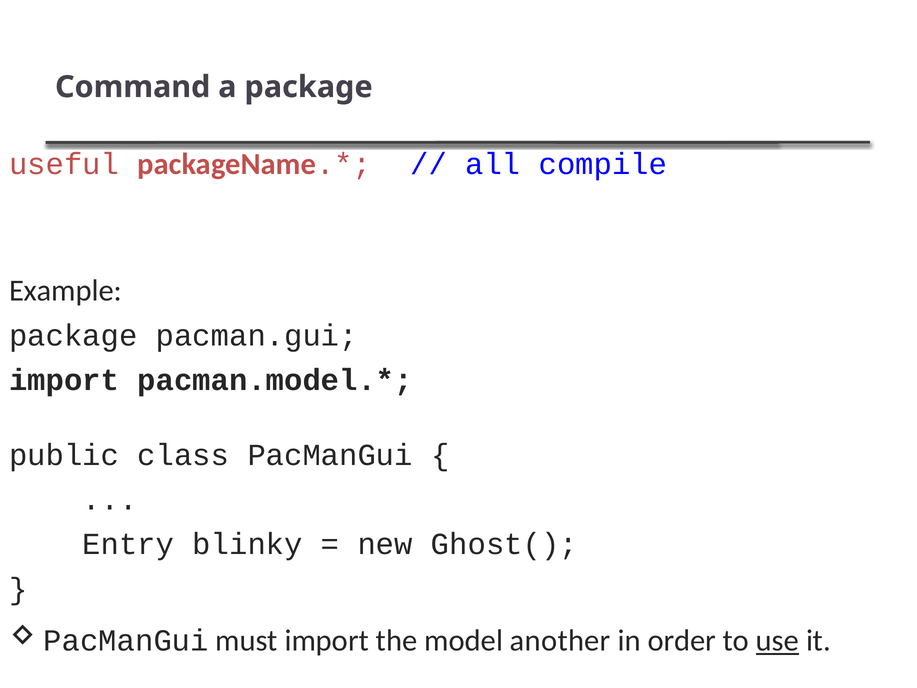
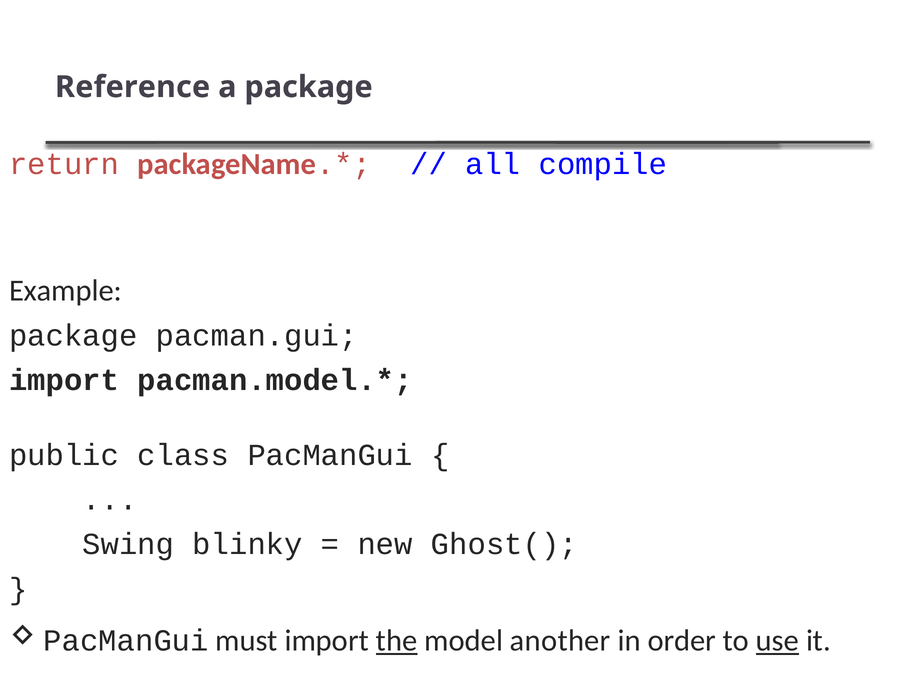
Command: Command -> Reference (133, 87)
useful: useful -> return (64, 164)
Entry: Entry -> Swing (128, 544)
the underline: none -> present (397, 641)
